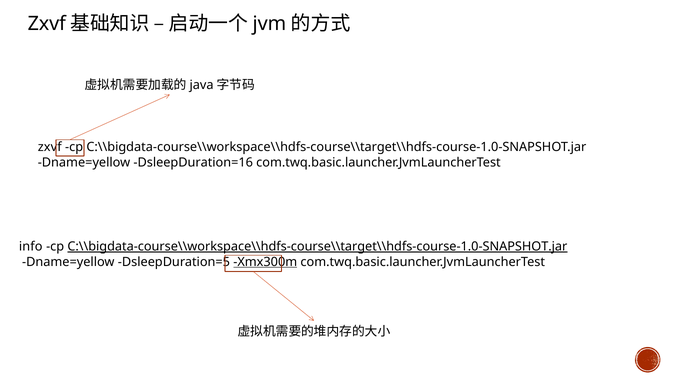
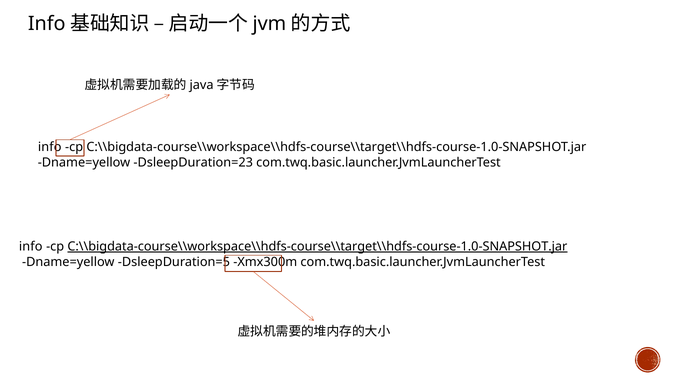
Zxvf: Zxvf -> Info (47, 24)
zxvf: zxvf -> info (50, 147)
DsleepDuration=16: DsleepDuration=16 -> DsleepDuration=23 (193, 163)
Xmx300m underline: present -> none (265, 262)
